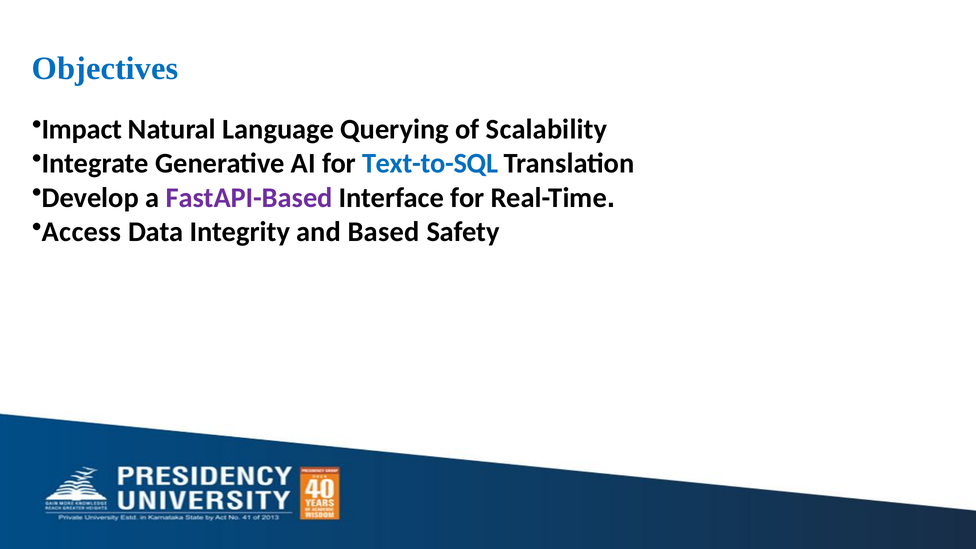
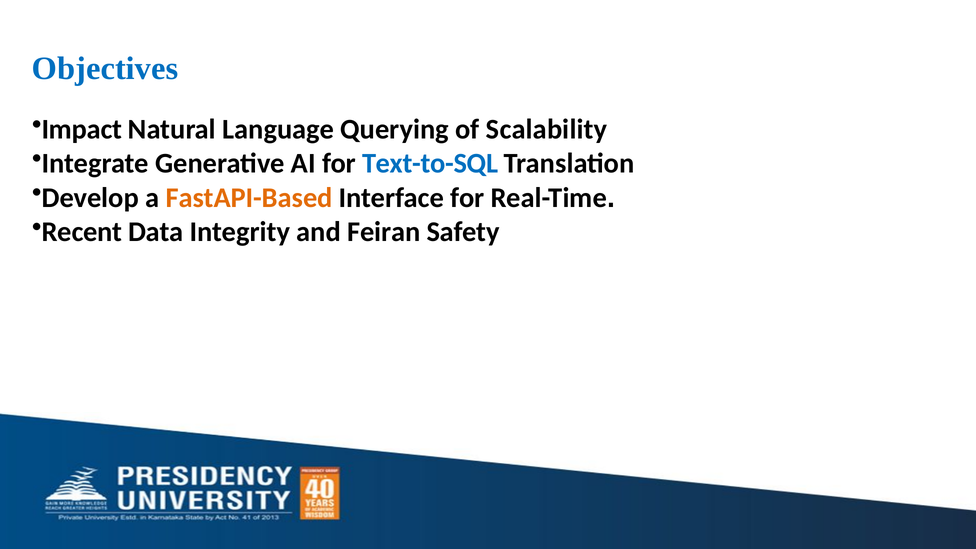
FastAPI-Based colour: purple -> orange (249, 198)
Access: Access -> Recent (82, 232)
Based: Based -> Feiran (384, 232)
